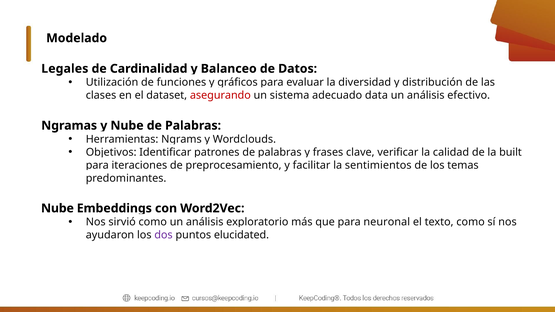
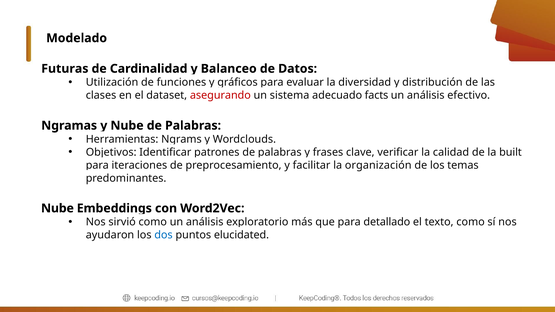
Legales: Legales -> Futuras (65, 69)
data: data -> facts (377, 95)
sentimientos: sentimientos -> organización (378, 165)
neuronal: neuronal -> detallado (387, 222)
dos colour: purple -> blue (164, 235)
